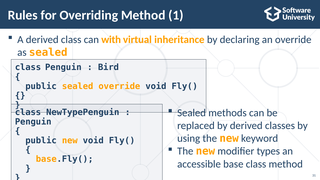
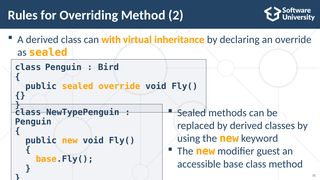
1: 1 -> 2 (176, 15)
types: types -> guest (268, 151)
